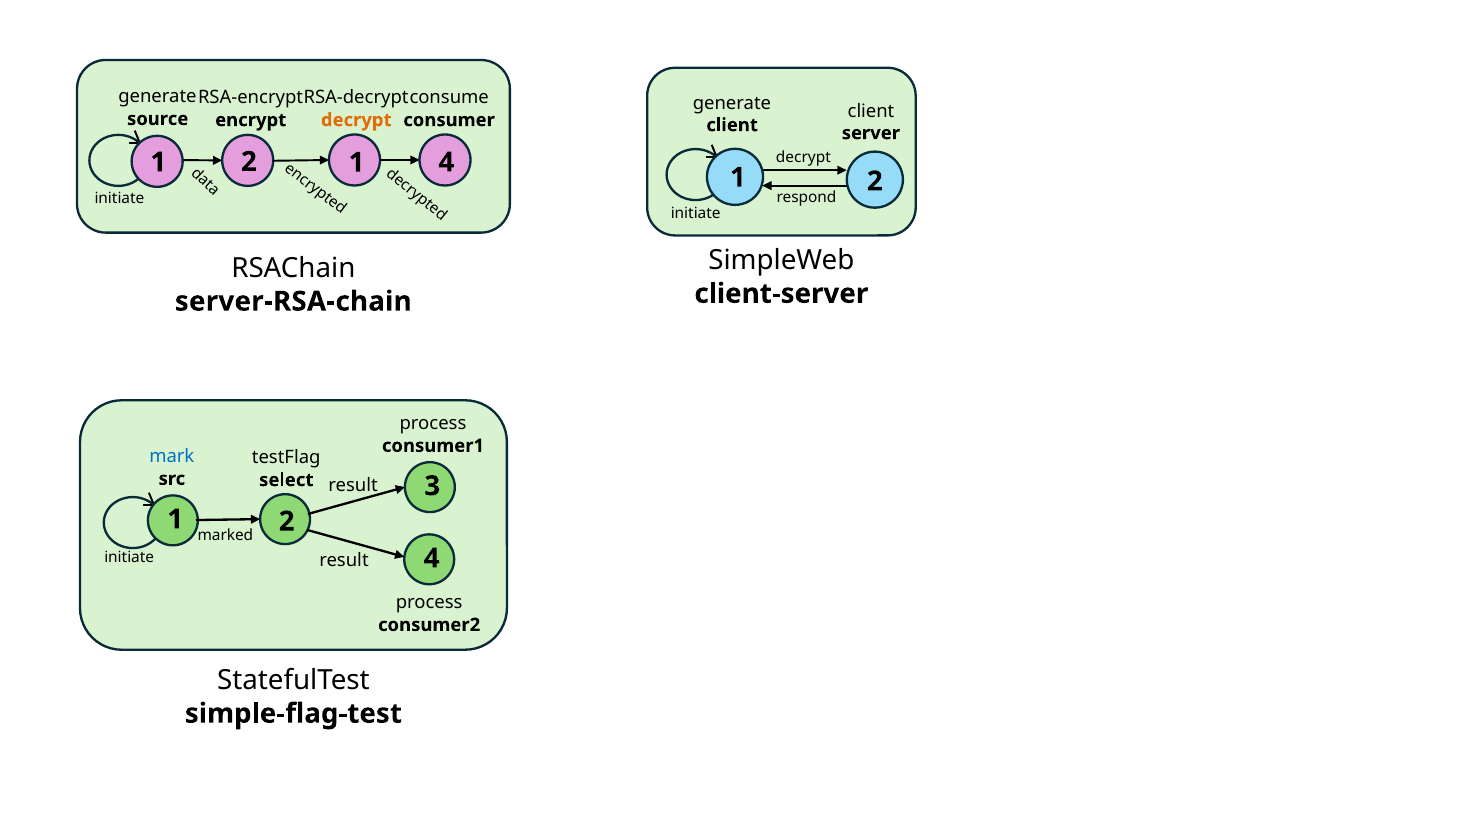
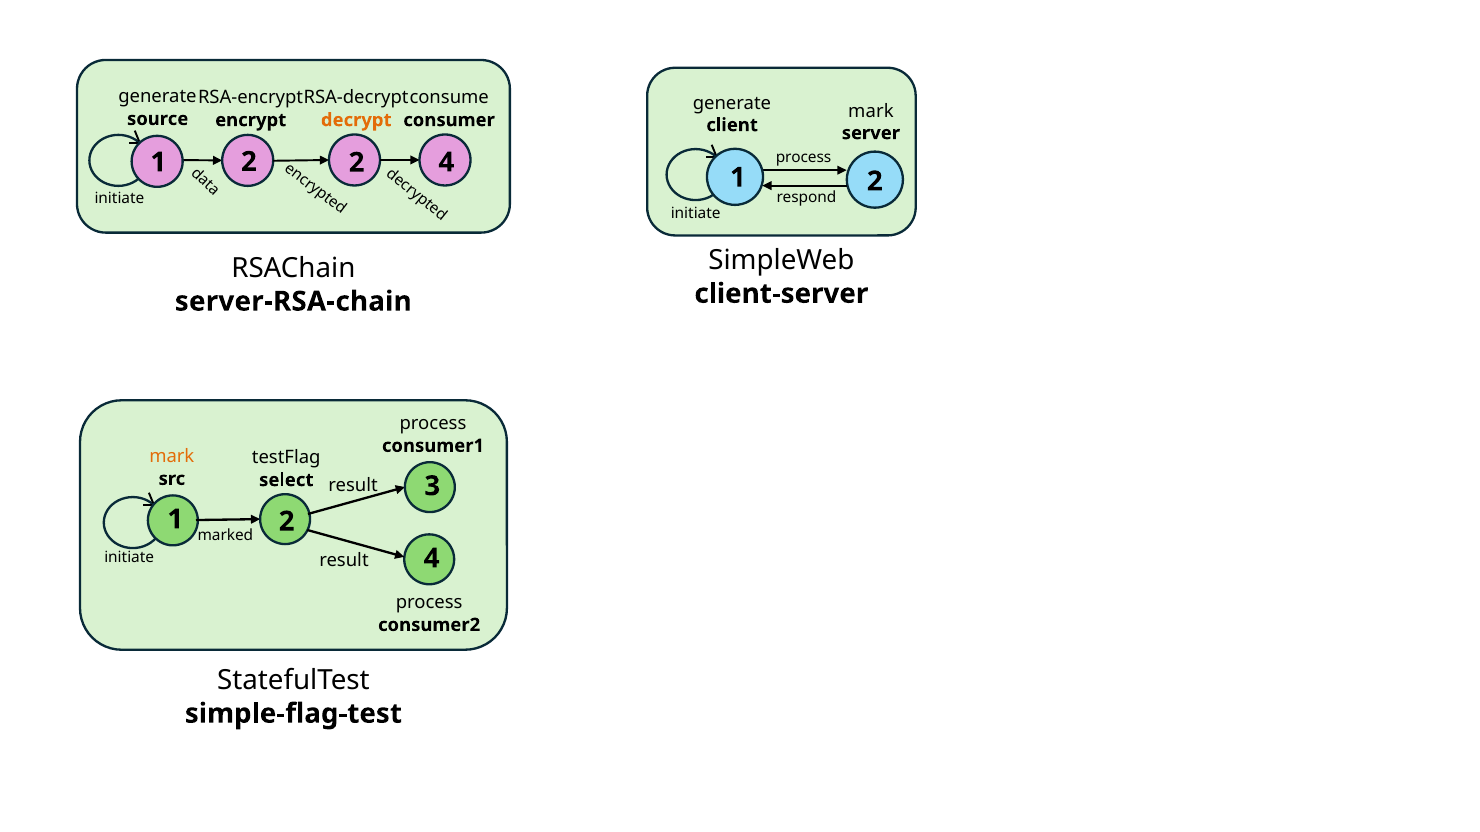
client: client -> mark (871, 111)
decrypt: decrypt -> process (804, 157)
2 1: 1 -> 2 (357, 163)
mark colour: blue -> orange (172, 457)
